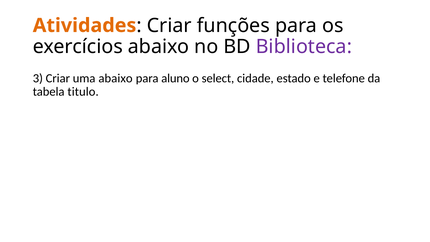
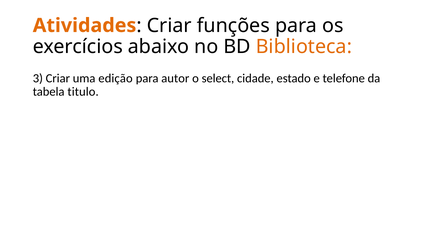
Biblioteca colour: purple -> orange (304, 47)
uma abaixo: abaixo -> edição (116, 78)
aluno: aluno -> autor (175, 78)
